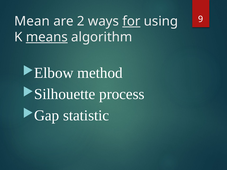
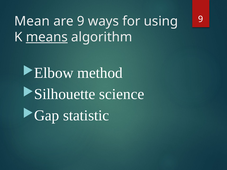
are 2: 2 -> 9 (81, 21)
for underline: present -> none (131, 21)
process: process -> science (122, 94)
